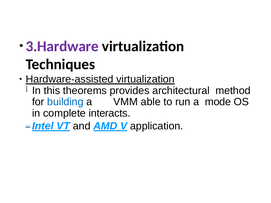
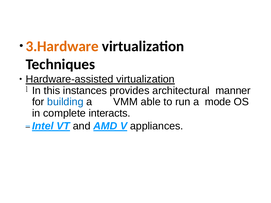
3.Hardware colour: purple -> orange (62, 46)
theorems: theorems -> instances (85, 91)
method: method -> manner (233, 91)
application: application -> appliances (157, 126)
